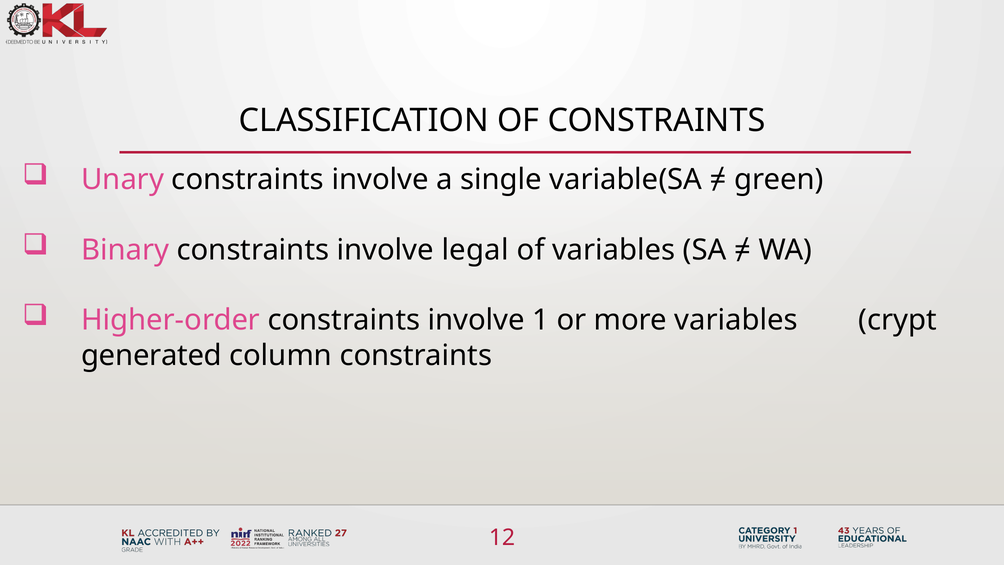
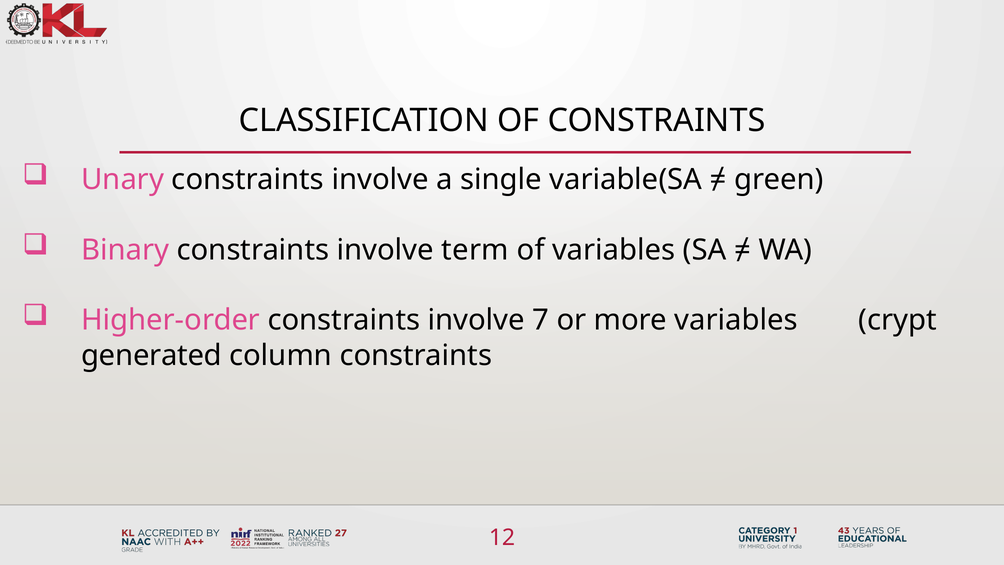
legal: legal -> term (475, 250)
1: 1 -> 7 (541, 320)
